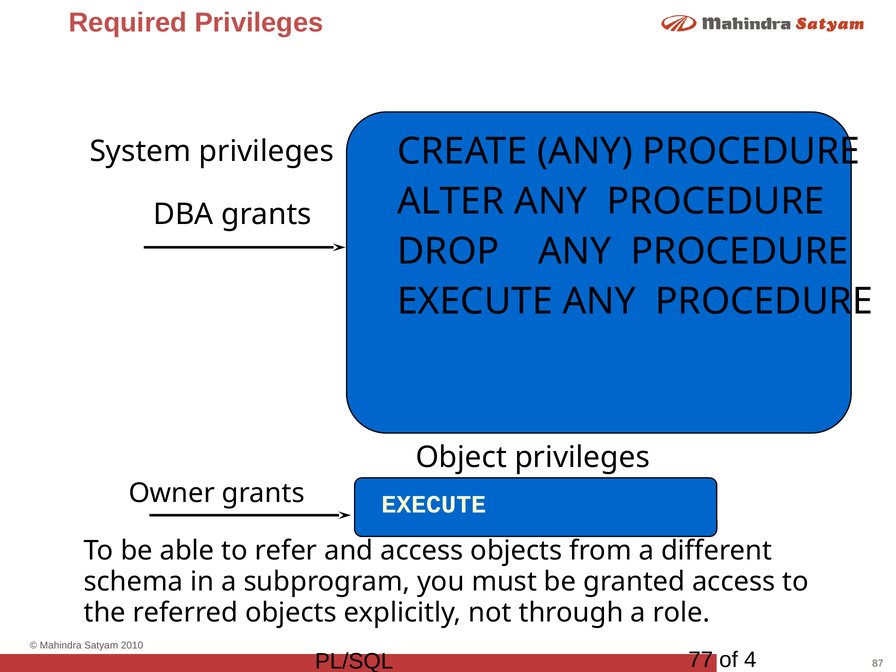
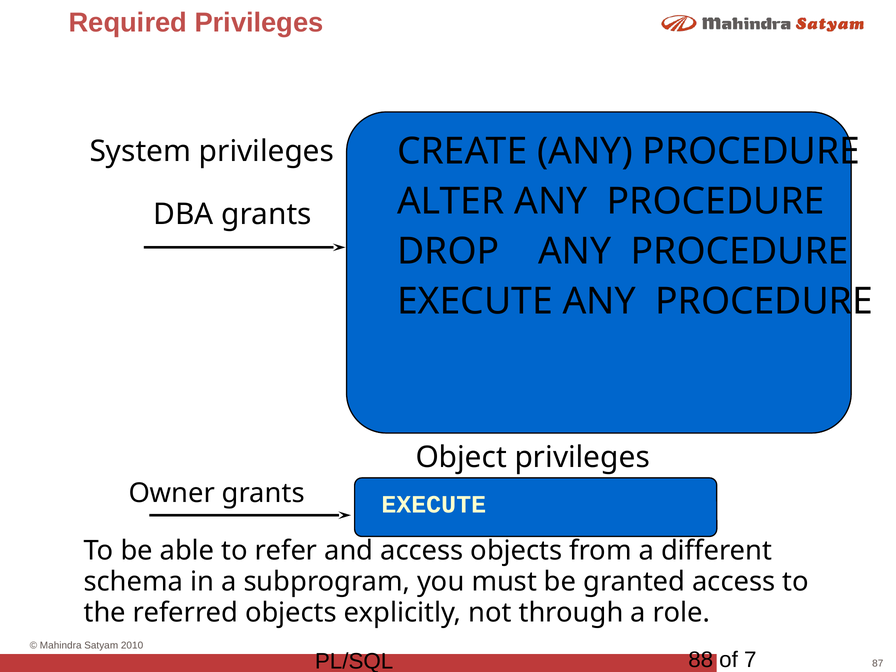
77: 77 -> 88 (701, 660)
4: 4 -> 7 (750, 660)
